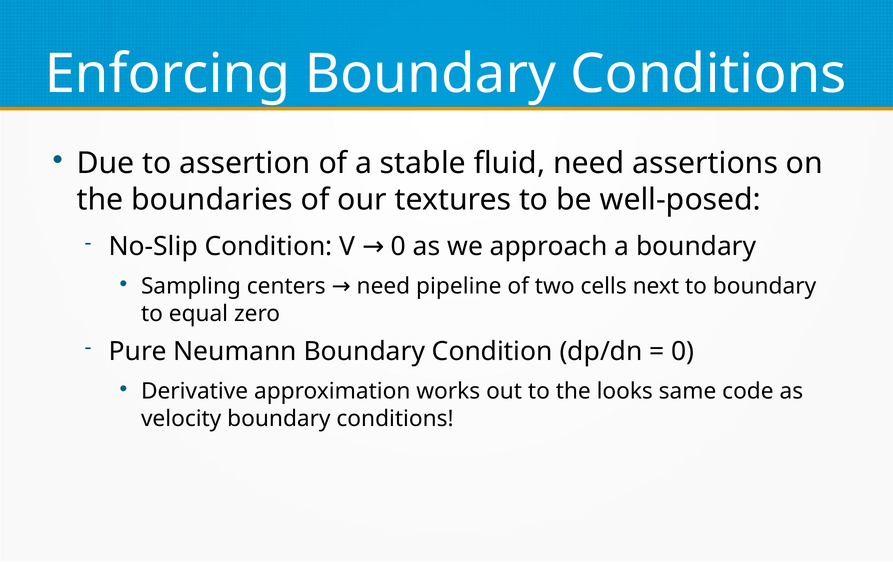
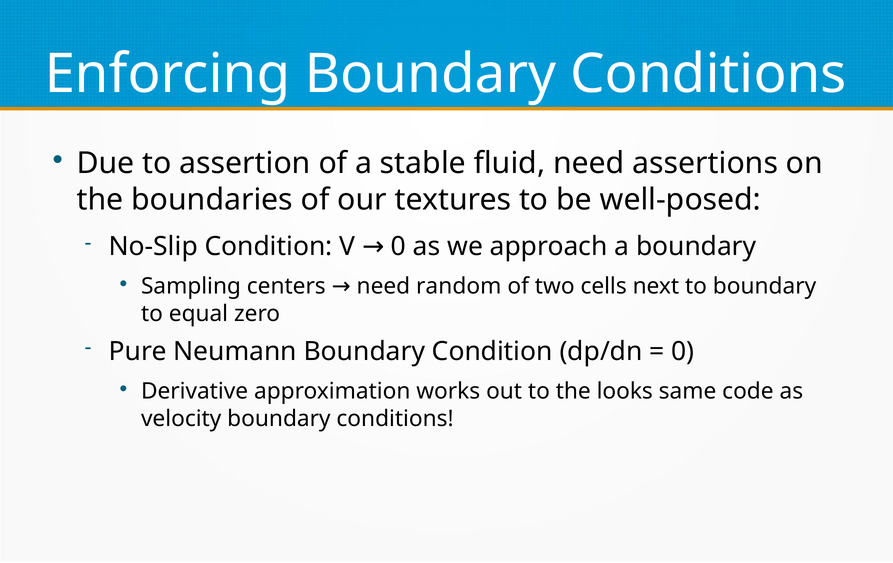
pipeline: pipeline -> random (459, 286)
